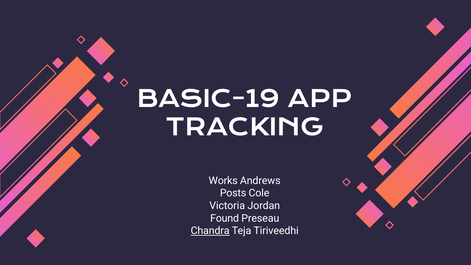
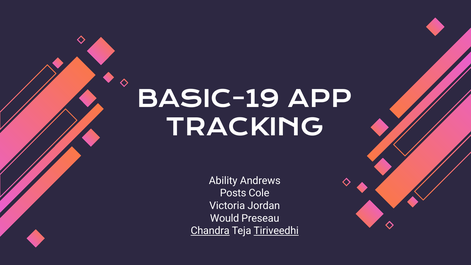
Works: Works -> Ability (223, 181)
Found: Found -> Would (225, 218)
Tiriveedhi underline: none -> present (276, 231)
